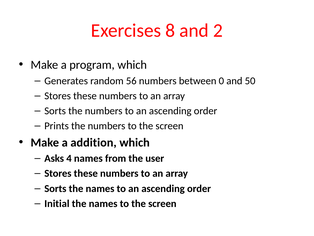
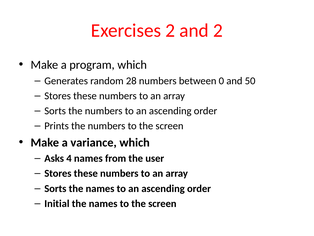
Exercises 8: 8 -> 2 (170, 30)
56: 56 -> 28 (131, 81)
addition: addition -> variance (94, 142)
